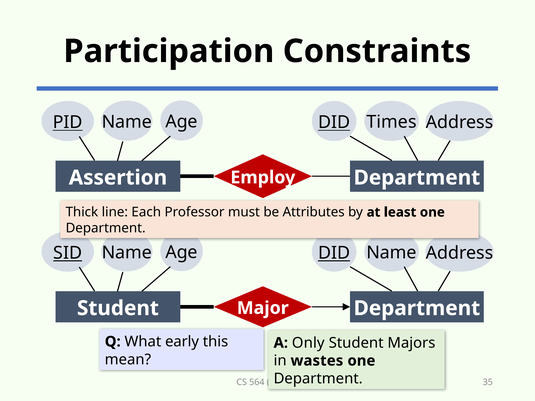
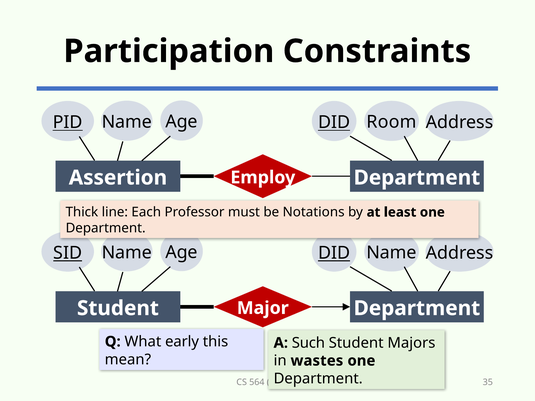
Times: Times -> Room (391, 122)
Attributes: Attributes -> Notations (314, 212)
Only: Only -> Such (308, 343)
